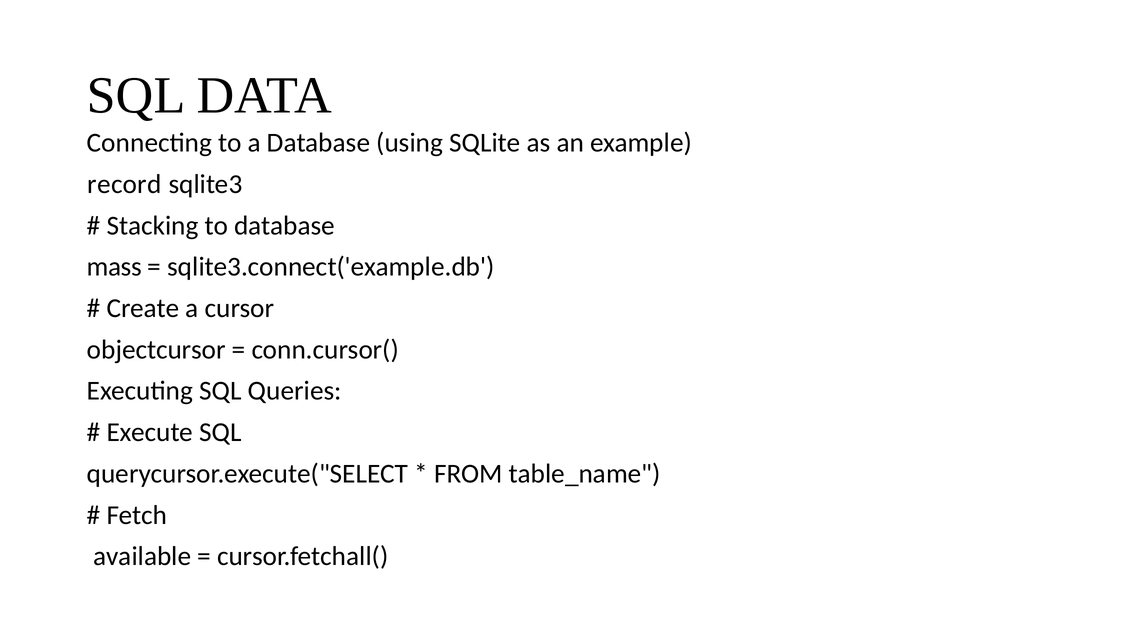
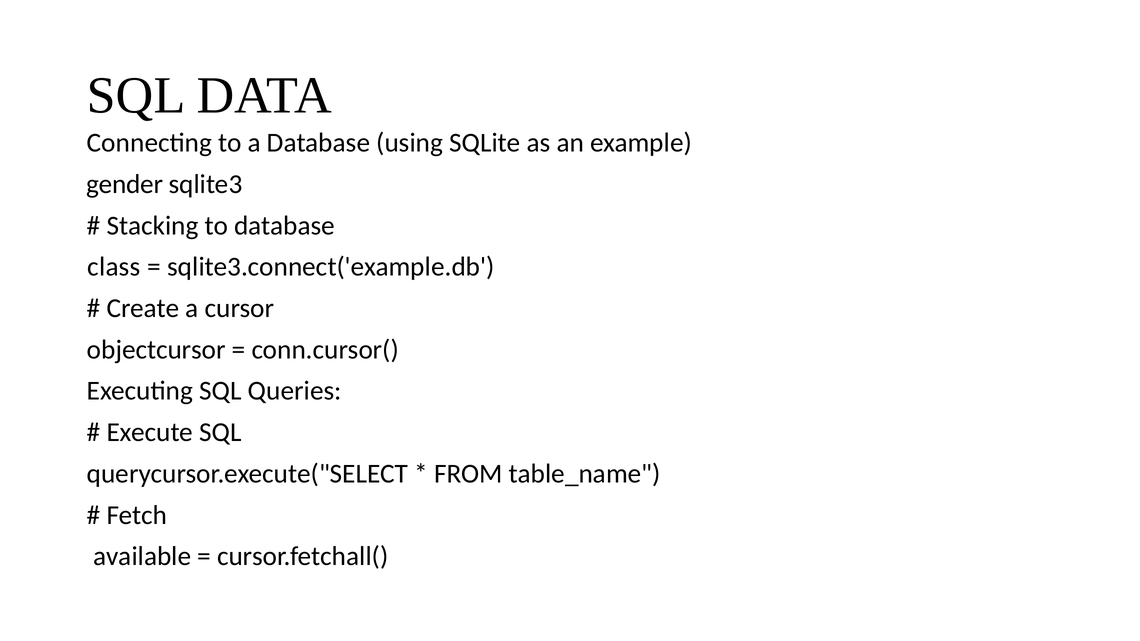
record: record -> gender (125, 184)
mass: mass -> class (114, 267)
